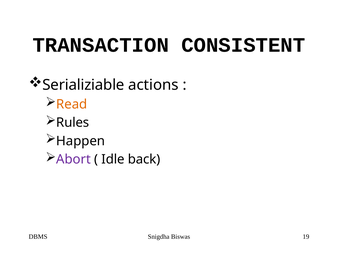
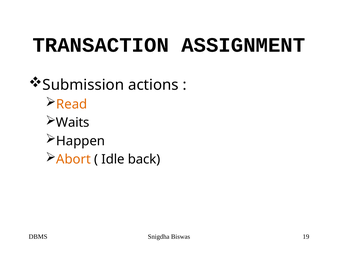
CONSISTENT: CONSISTENT -> ASSIGNMENT (243, 45)
Serializiable: Serializiable -> Submission (83, 85)
Rules: Rules -> Waits (73, 123)
Abort colour: purple -> orange (73, 160)
